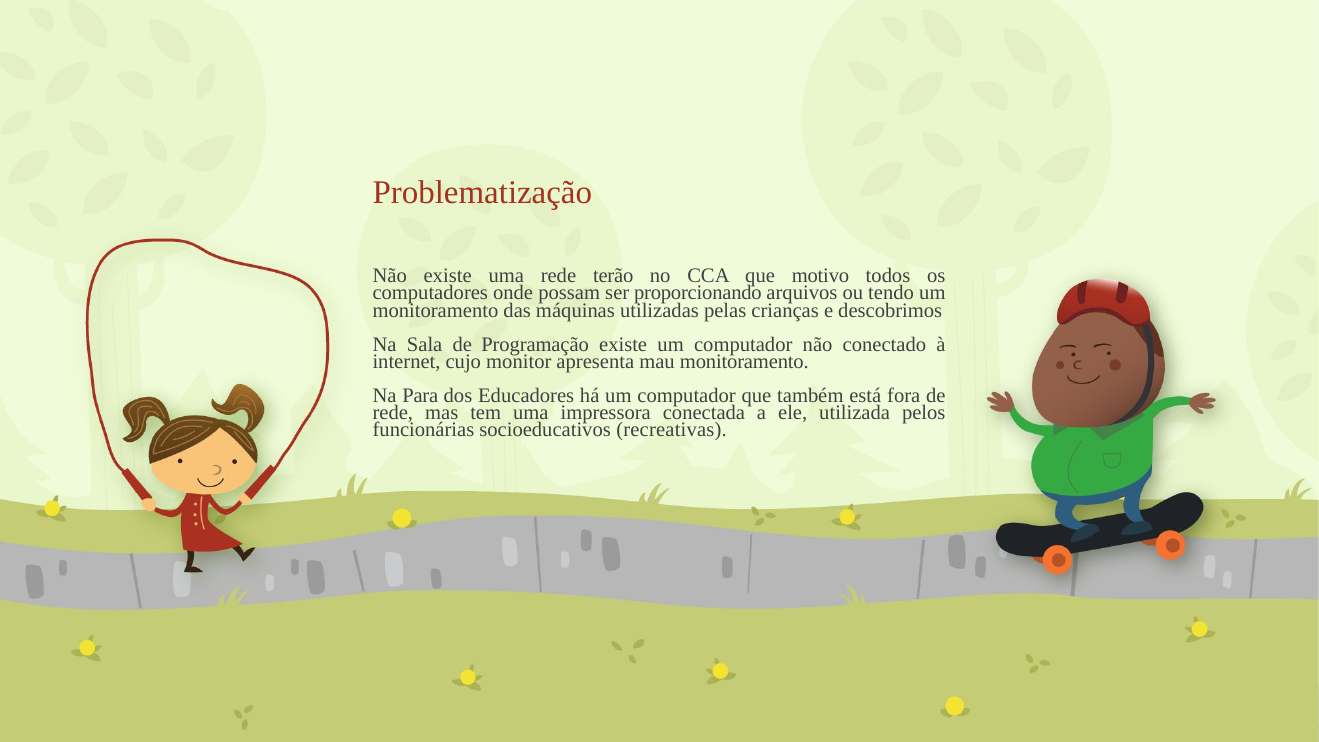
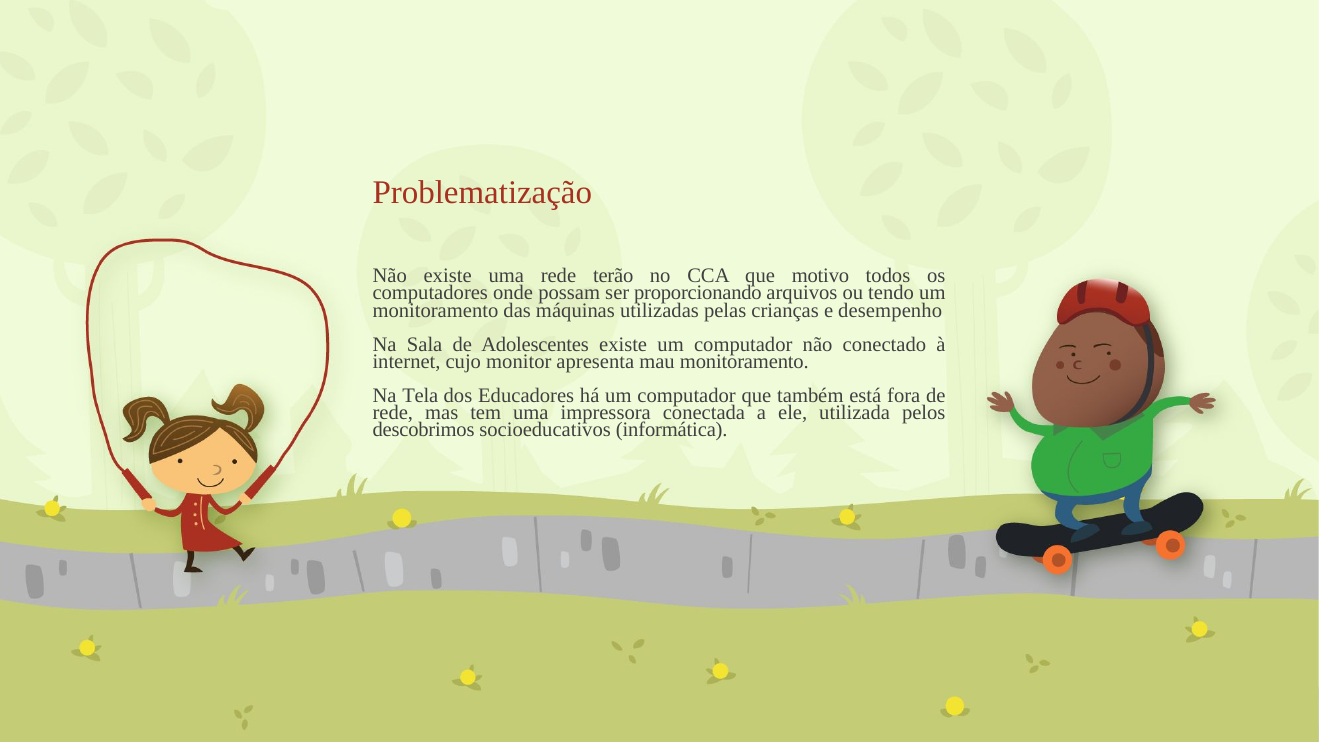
descobrimos: descobrimos -> desempenho (890, 310)
Programação: Programação -> Adolescentes (535, 344)
Para: Para -> Tela (420, 395)
funcionárias: funcionárias -> descobrimos (424, 430)
recreativas: recreativas -> informática (672, 430)
